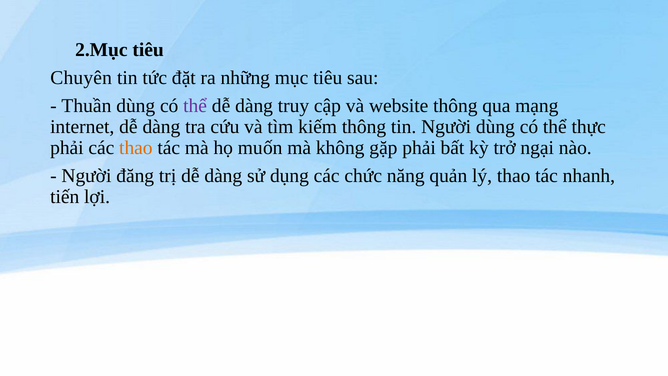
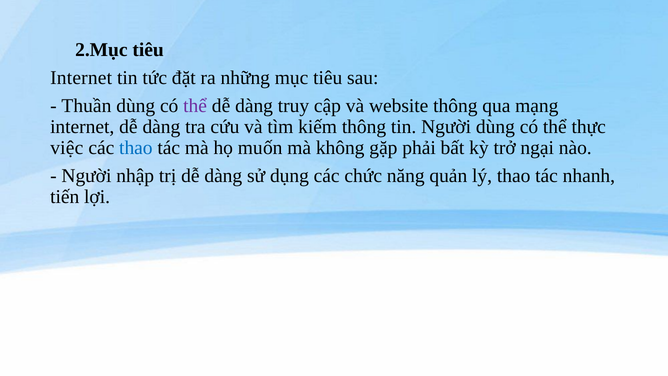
Chuyên: Chuyên -> Internet (81, 78)
phải: phải -> việc (67, 148)
thao colour: orange -> blue (136, 148)
đăng: đăng -> nhập (135, 176)
